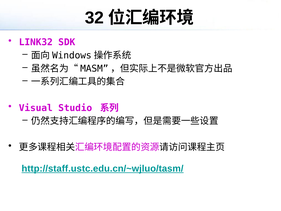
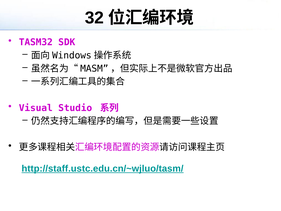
LINK32: LINK32 -> TASM32 (36, 42)
